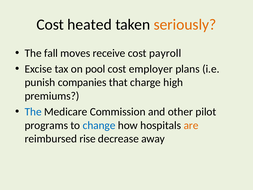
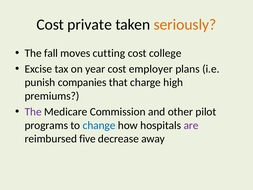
heated: heated -> private (90, 24)
receive: receive -> cutting (109, 53)
payroll: payroll -> college (165, 53)
pool: pool -> year (95, 69)
The colour: blue -> purple (33, 112)
are colour: orange -> purple (191, 125)
rise: rise -> five (88, 139)
